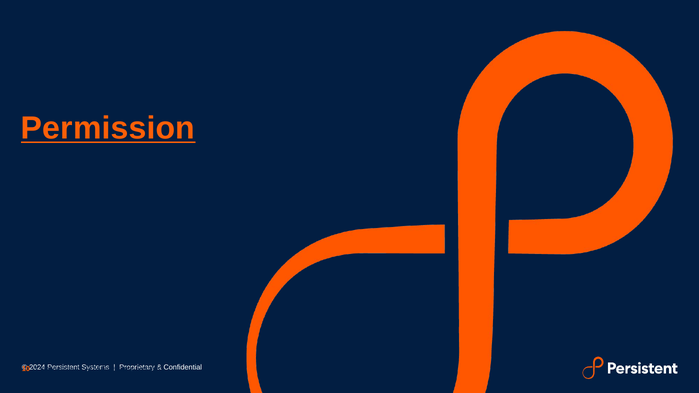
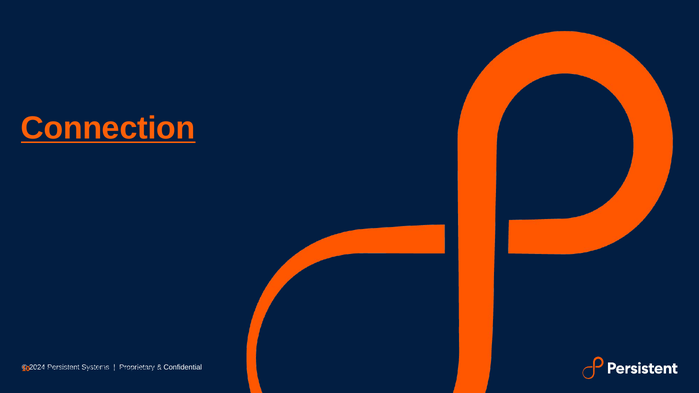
Permission: Permission -> Connection (108, 128)
